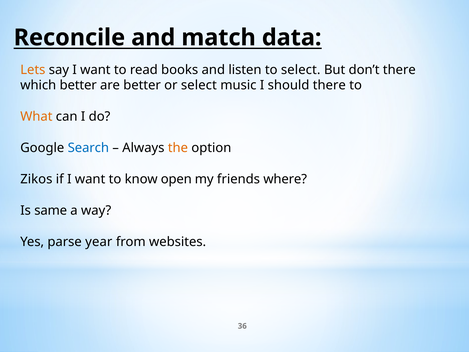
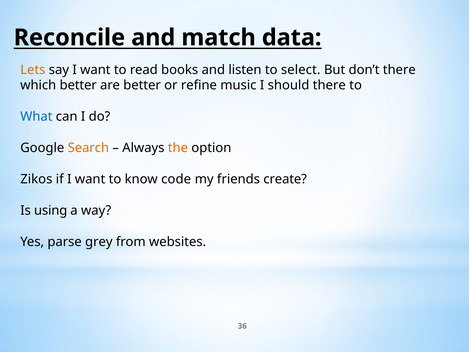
or select: select -> refine (199, 85)
What colour: orange -> blue (36, 117)
Search colour: blue -> orange (88, 148)
open: open -> code (176, 179)
where: where -> create (285, 179)
same: same -> using (51, 210)
year: year -> grey (99, 242)
